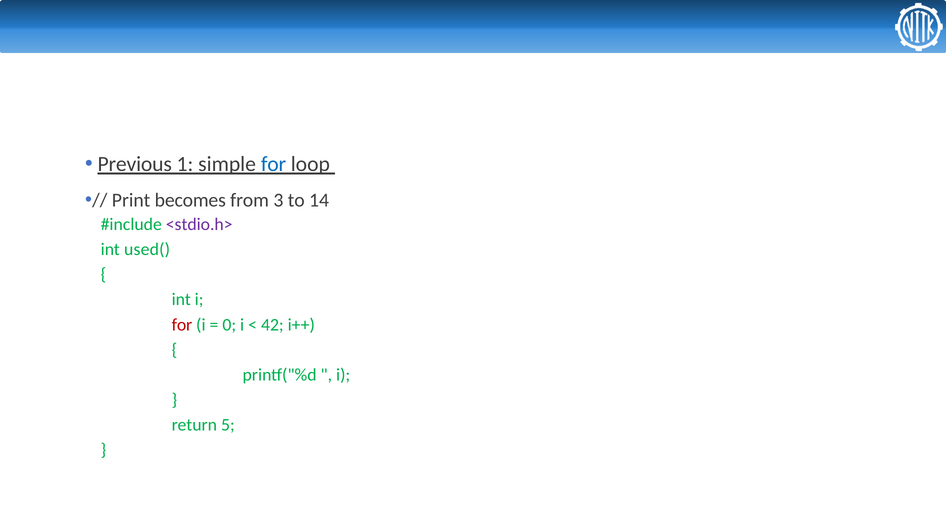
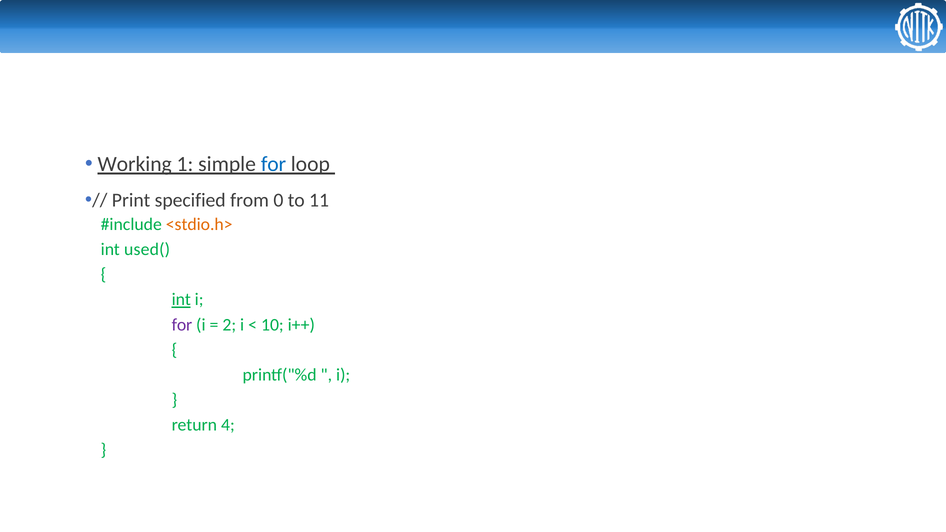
Previous: Previous -> Working (135, 164)
becomes: becomes -> specified (190, 200)
3: 3 -> 0 (278, 200)
14: 14 -> 11 (319, 200)
<stdio.h> colour: purple -> orange (199, 224)
int underline: none -> present (181, 300)
for colour: red -> purple (182, 325)
0: 0 -> 2 (229, 325)
42: 42 -> 10 (272, 325)
5: 5 -> 4 (228, 425)
